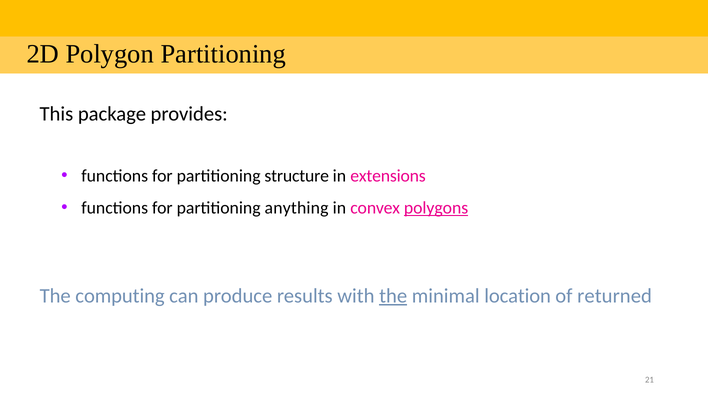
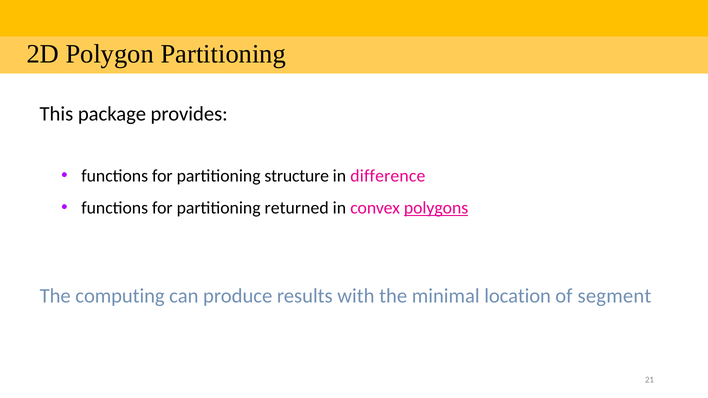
extensions: extensions -> difference (388, 176)
anything: anything -> returned (297, 208)
the underline: present -> none (393, 296)
returned: returned -> segment (614, 296)
